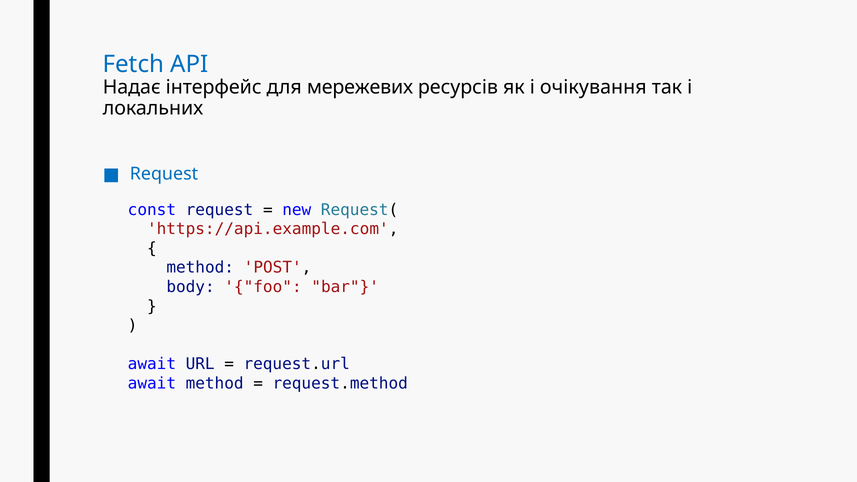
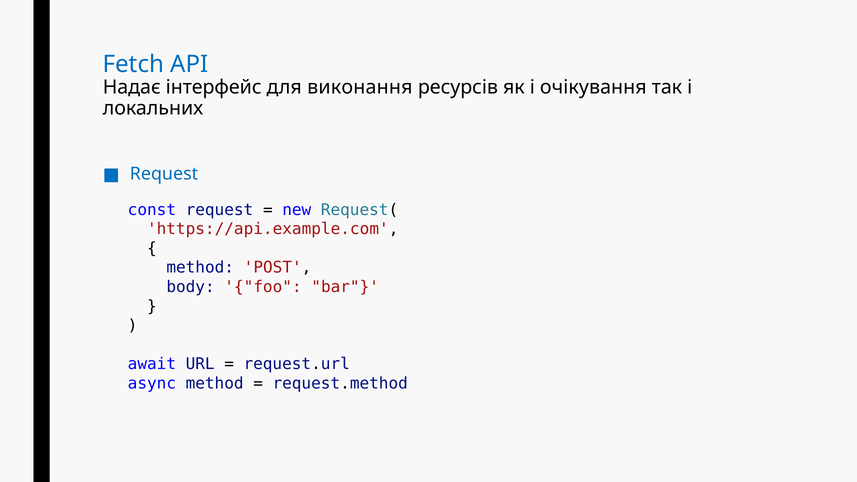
мережевих: мережевих -> виконання (360, 87)
await: await -> async (152, 383)
